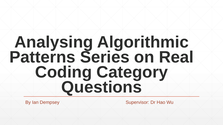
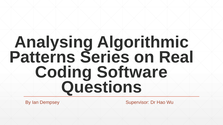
Category: Category -> Software (132, 72)
